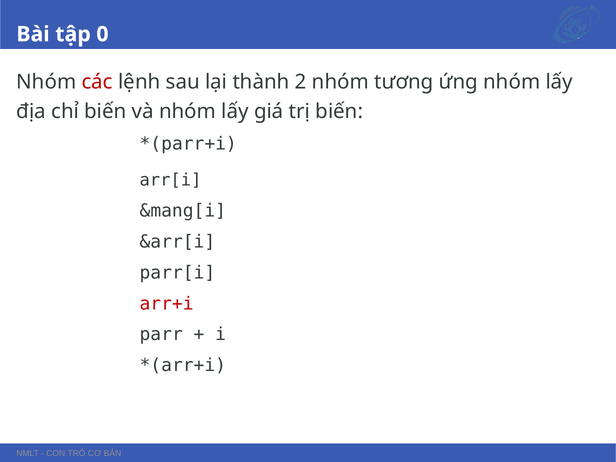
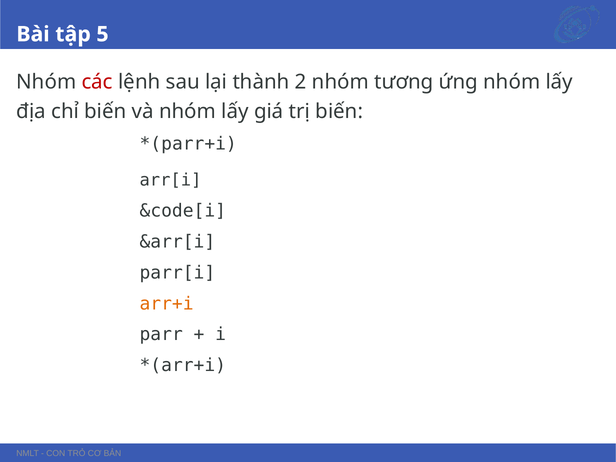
0: 0 -> 5 (102, 34)
&mang[i: &mang[i -> &code[i (183, 211)
arr+i colour: red -> orange (167, 304)
